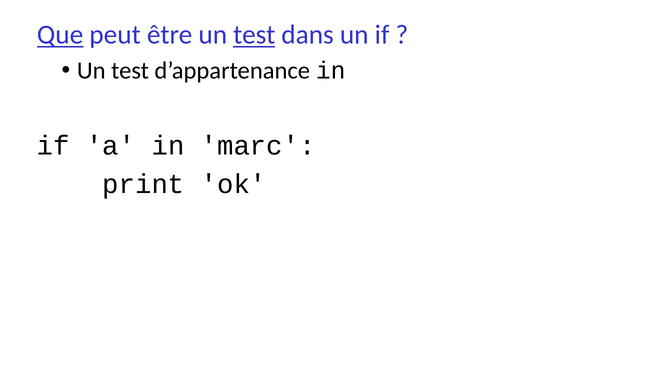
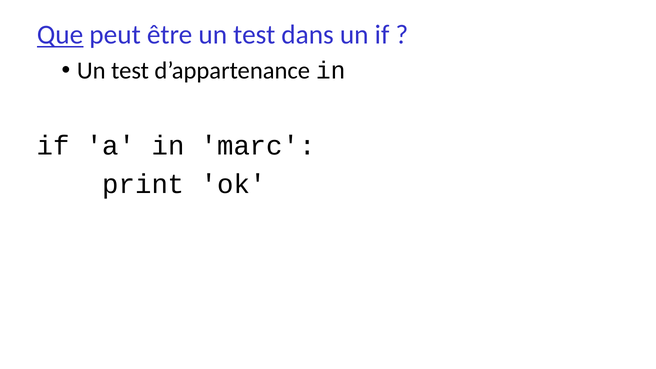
test underline: present -> none (254, 35)
